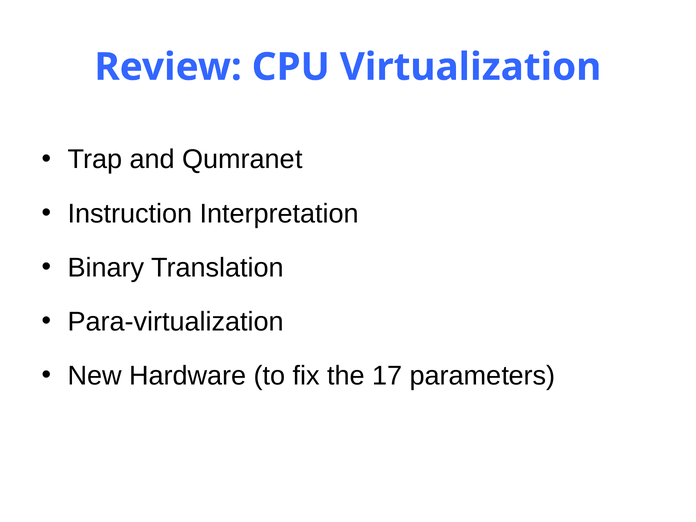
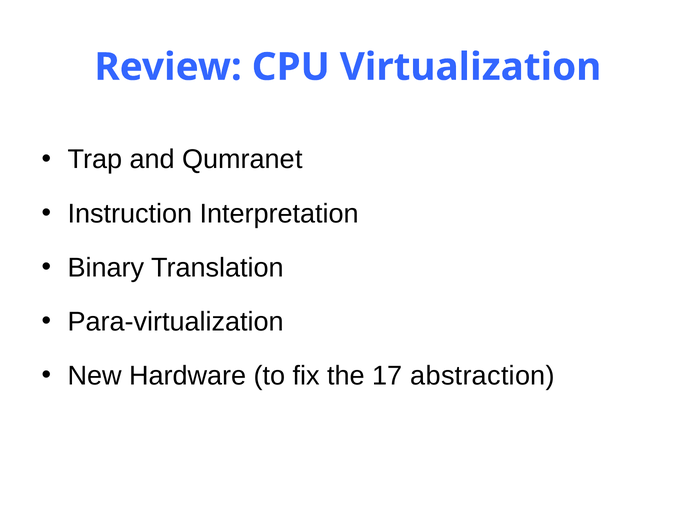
parameters: parameters -> abstraction (483, 376)
